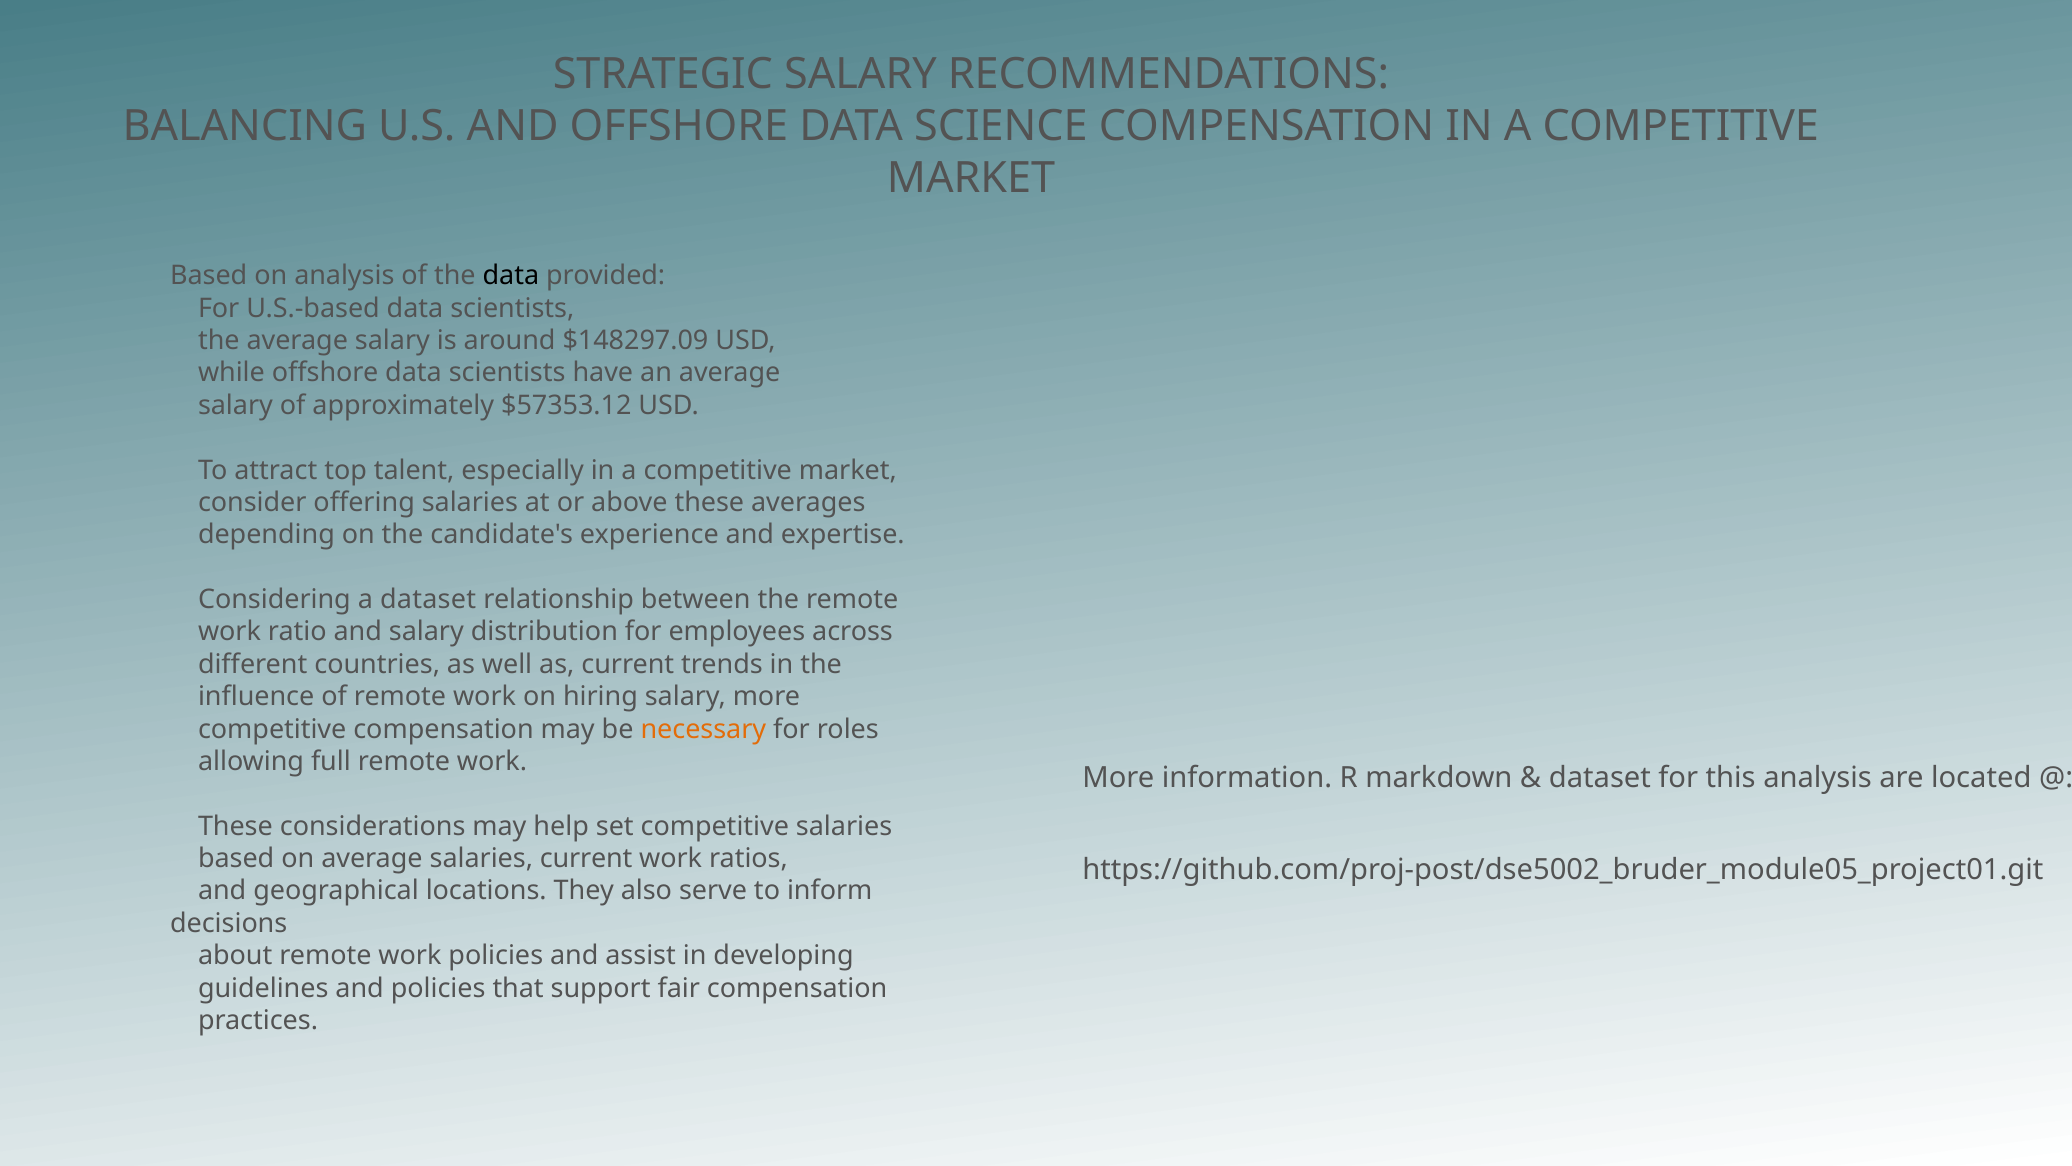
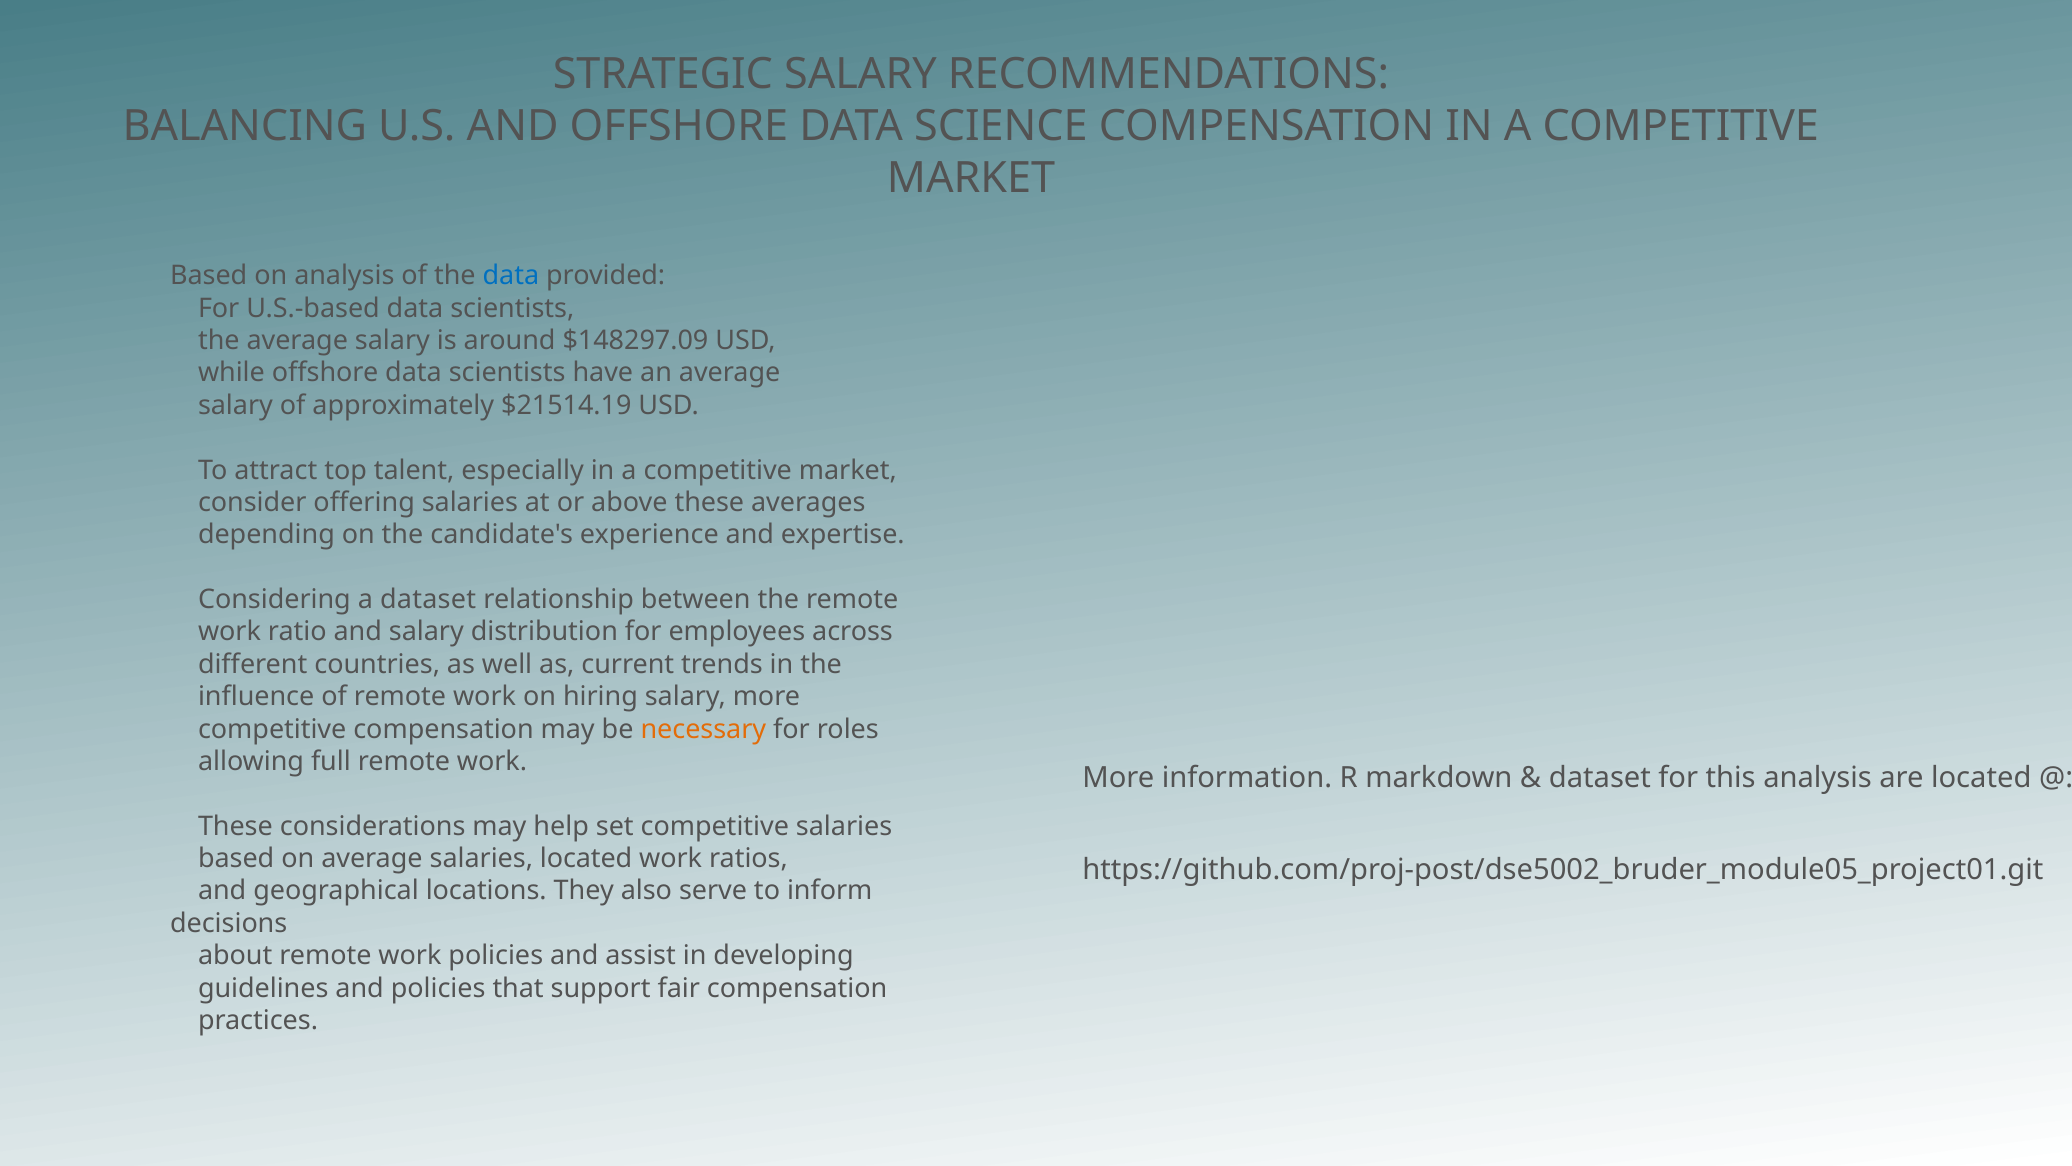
data colour: black -> blue (511, 276)
$57353.12: $57353.12 -> $21514.19 (566, 405)
salaries current: current -> located (586, 858)
